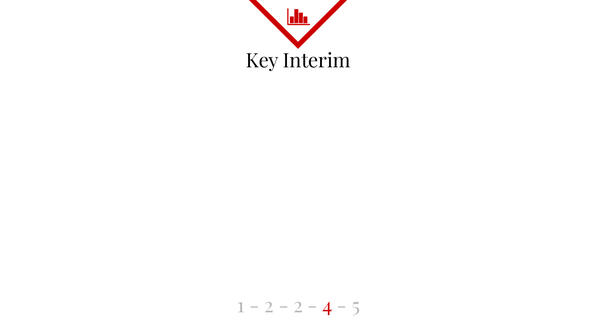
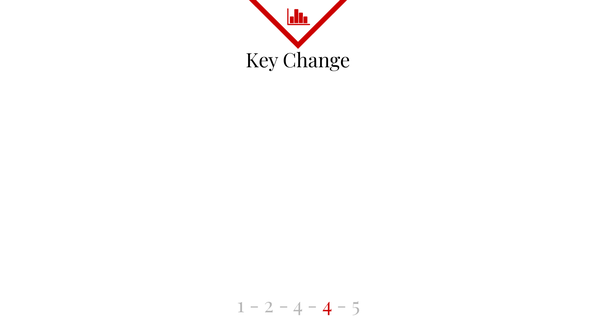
Interim: Interim -> Change (317, 61)
2: 2 -> 4 (298, 306)
